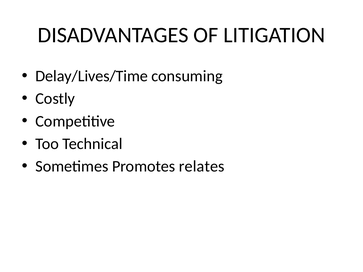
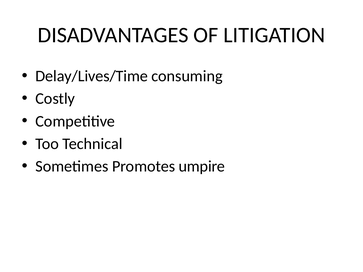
relates: relates -> umpire (202, 167)
